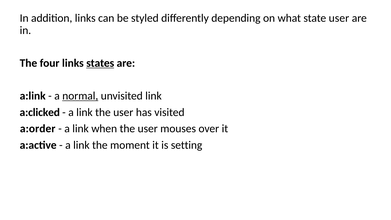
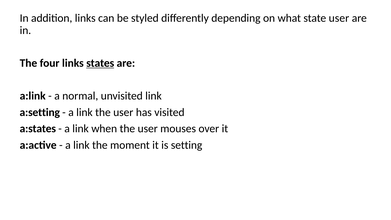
normal underline: present -> none (80, 96)
a:clicked: a:clicked -> a:setting (40, 112)
a:order: a:order -> a:states (38, 129)
